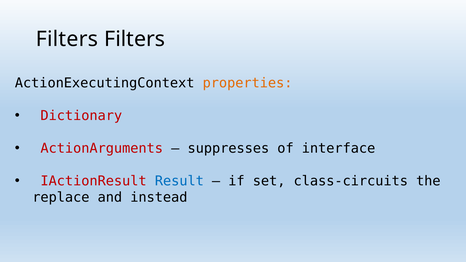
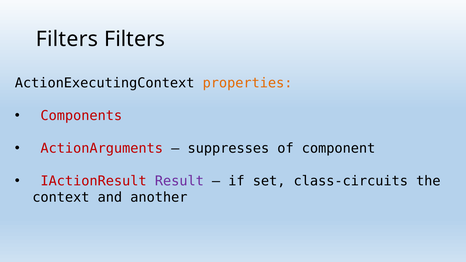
Dictionary: Dictionary -> Components (81, 116)
interface: interface -> component (339, 148)
Result colour: blue -> purple (179, 181)
replace: replace -> context (61, 197)
instead: instead -> another (159, 197)
